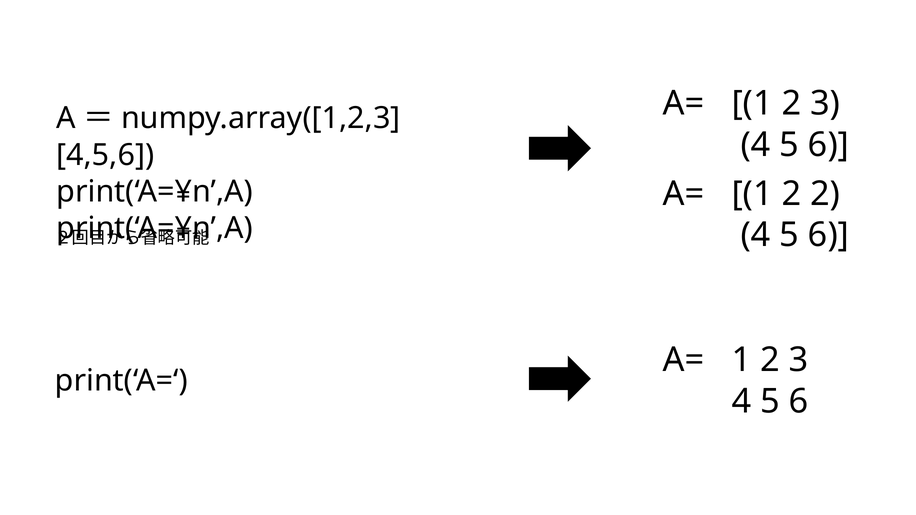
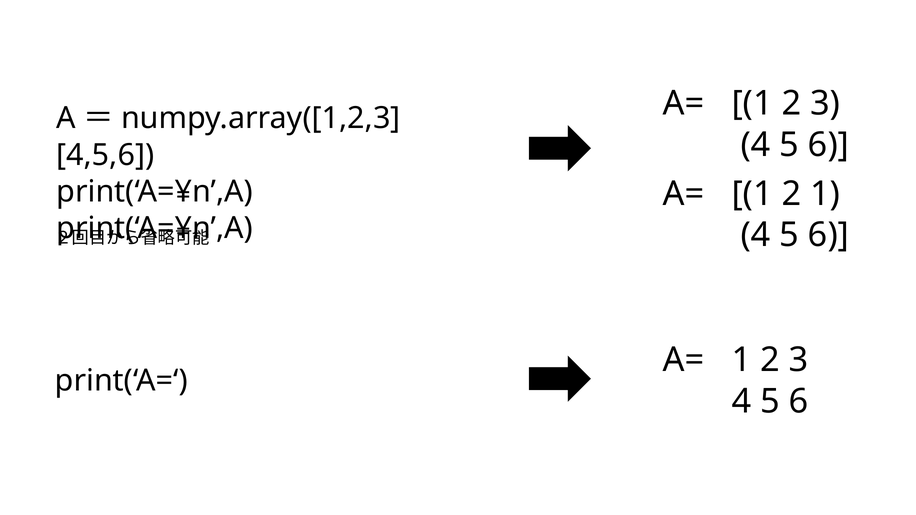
2 2: 2 -> 1 (825, 194)
